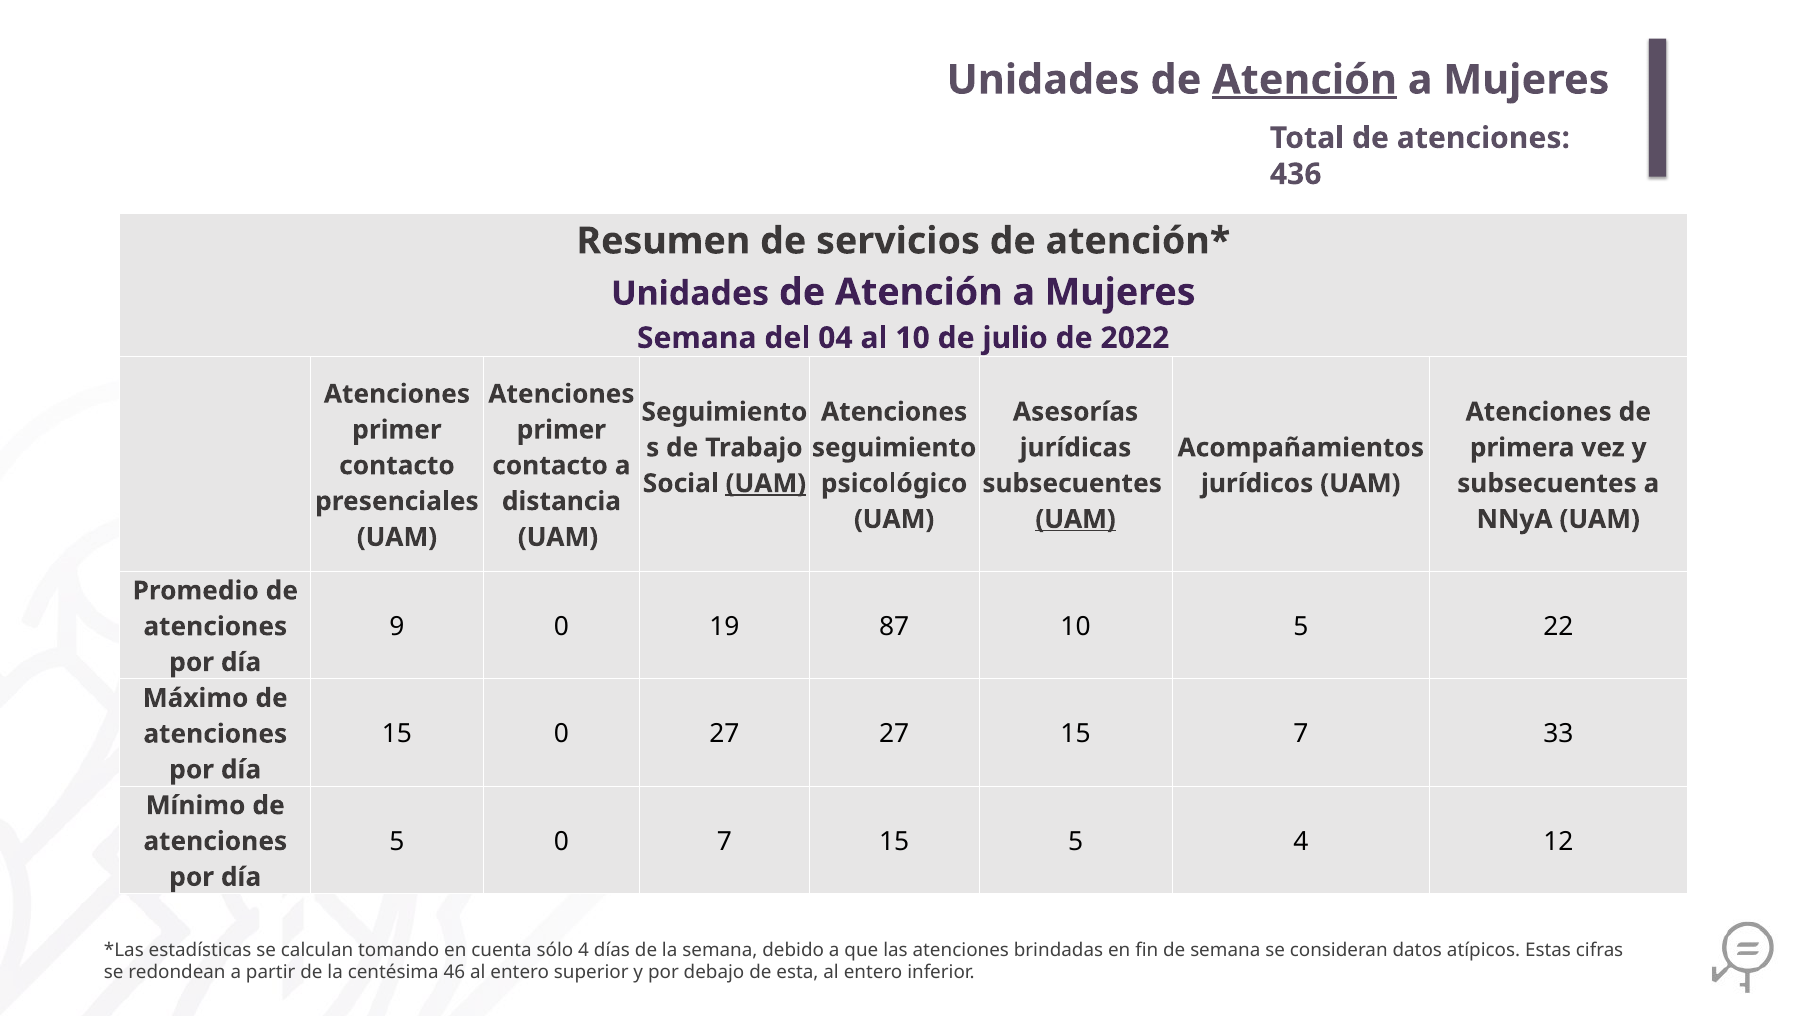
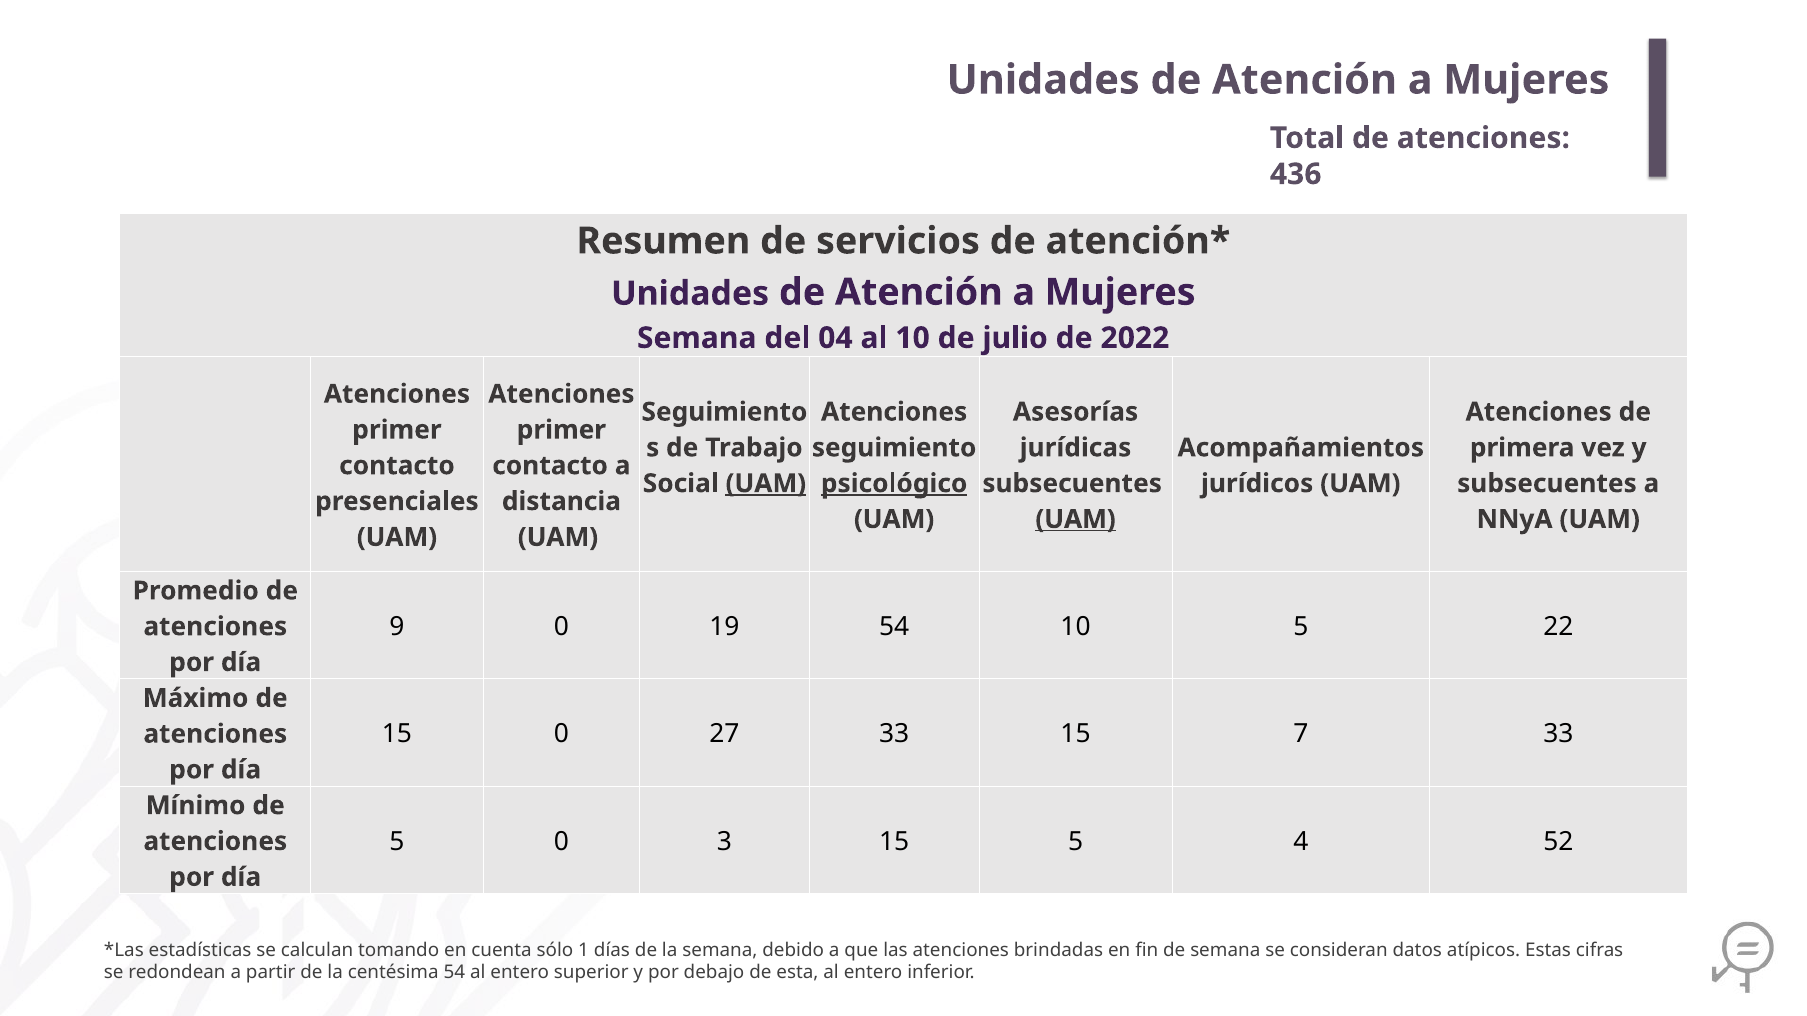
Atención underline: present -> none (1305, 80)
psicológico underline: none -> present (894, 484)
19 87: 87 -> 54 (894, 627)
27 27: 27 -> 33 (894, 735)
0 7: 7 -> 3 (724, 842)
12: 12 -> 52 (1558, 842)
sólo 4: 4 -> 1 (584, 950)
centésima 46: 46 -> 54 (454, 973)
